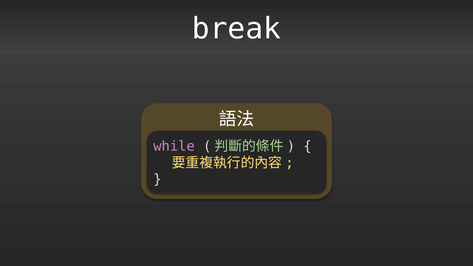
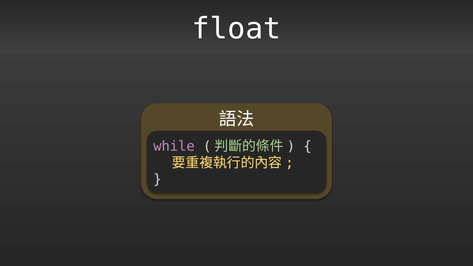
break: break -> float (236, 29)
